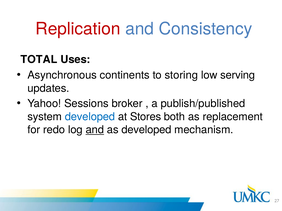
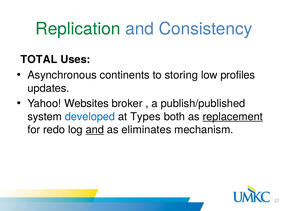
Replication colour: red -> green (78, 29)
serving: serving -> profiles (238, 75)
Sessions: Sessions -> Websites (86, 104)
Stores: Stores -> Types (145, 117)
replacement underline: none -> present (233, 117)
as developed: developed -> eliminates (146, 130)
